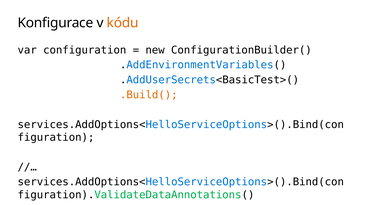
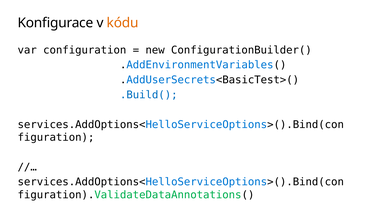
.Build( colour: orange -> blue (149, 95)
